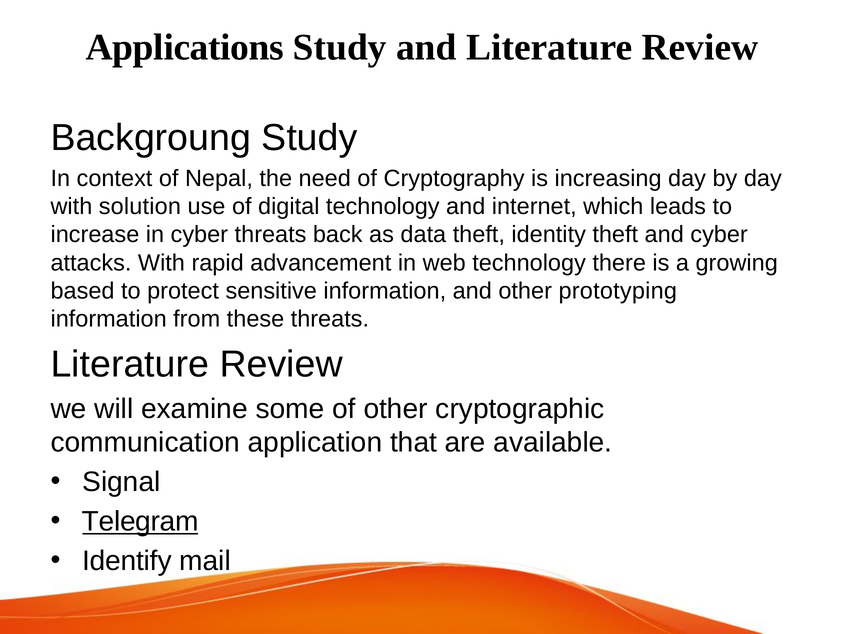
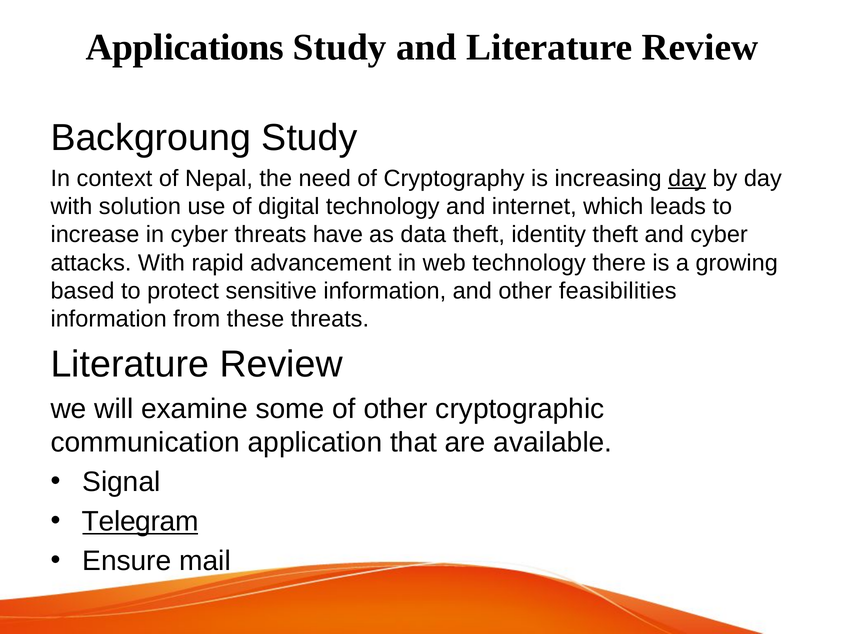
day underline: none -> present (687, 178)
back: back -> have (338, 235)
prototyping: prototyping -> feasibilities (618, 291)
Identify: Identify -> Ensure (127, 561)
